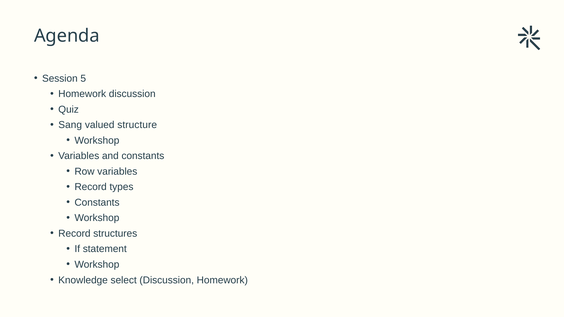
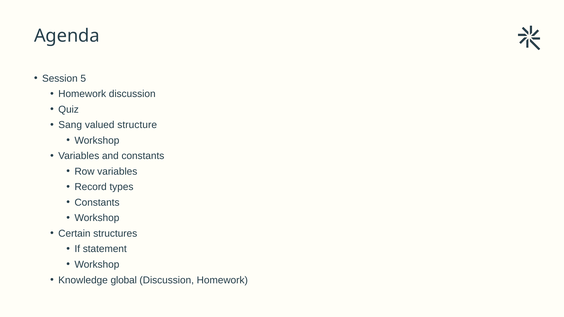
Record: Record -> Certain (74, 234)
select: select -> global (124, 280)
